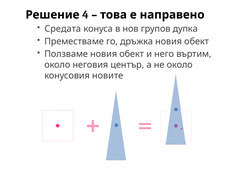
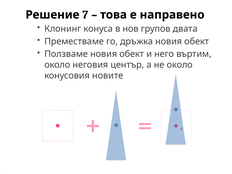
4: 4 -> 7 (85, 15)
Средата: Средата -> Клонинг (63, 29)
дупка: дупка -> двата (185, 29)
